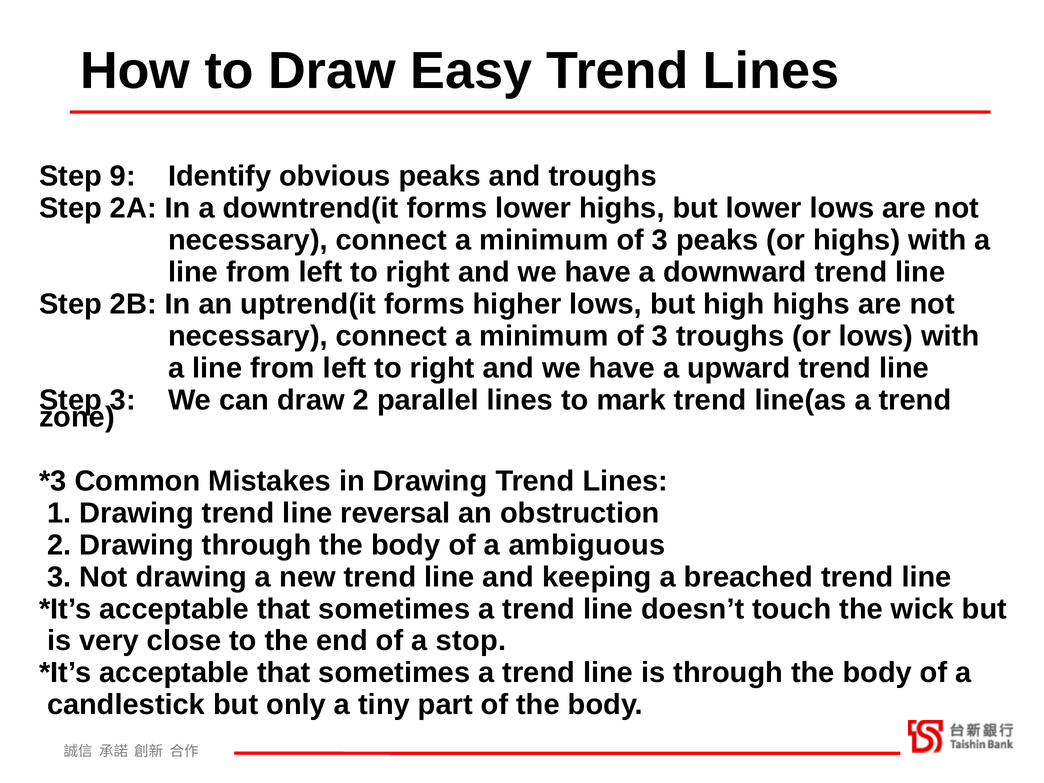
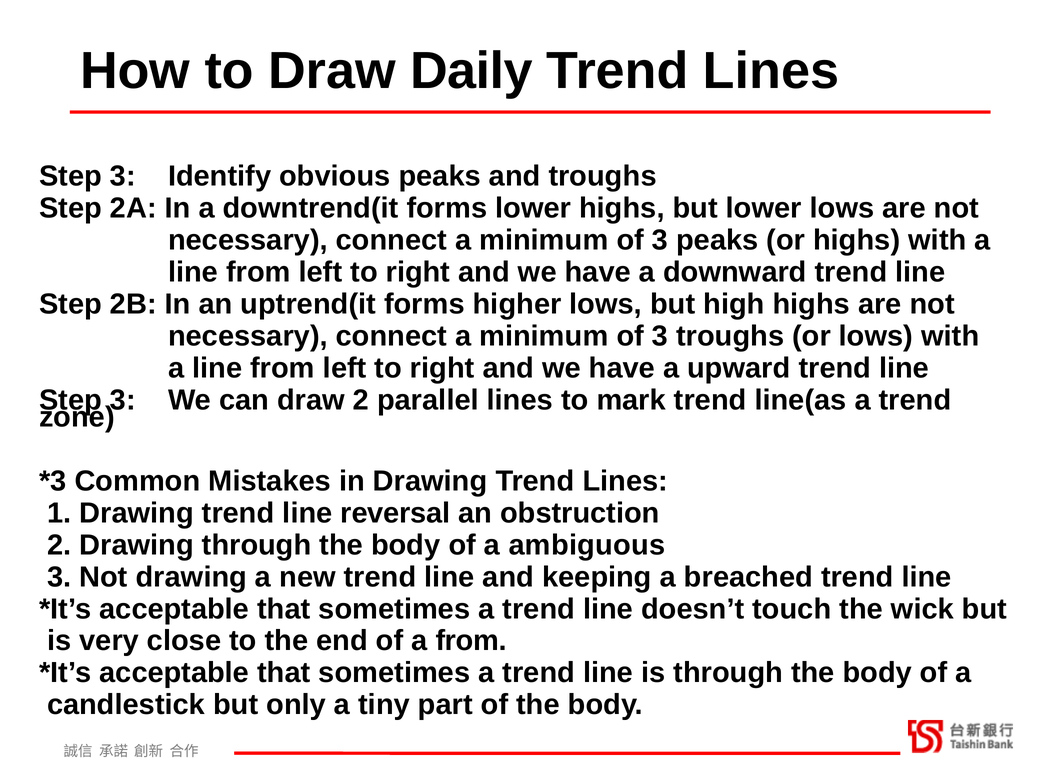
Easy: Easy -> Daily (471, 71)
9: 9 -> 3 (123, 176)
a stop: stop -> from (471, 641)
